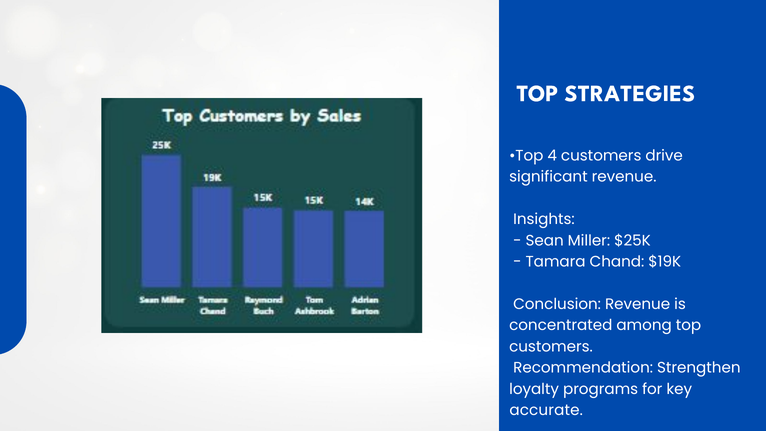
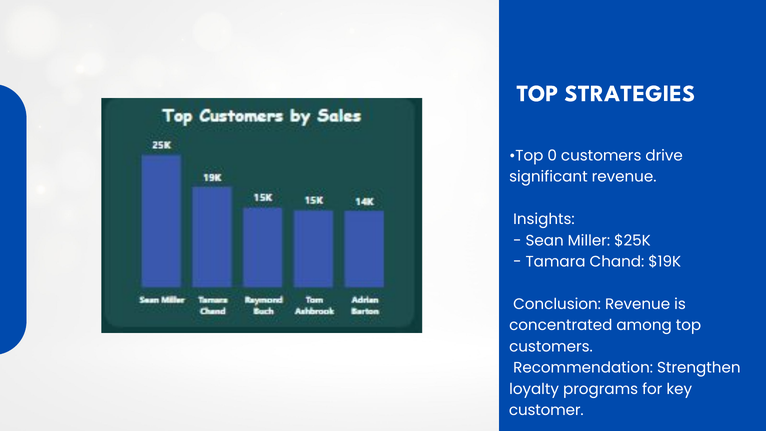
4: 4 -> 0 (552, 156)
accurate: accurate -> customer (546, 410)
